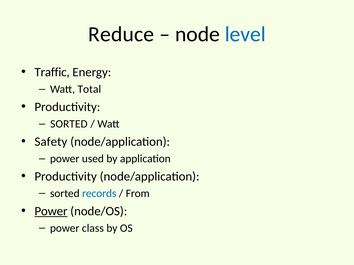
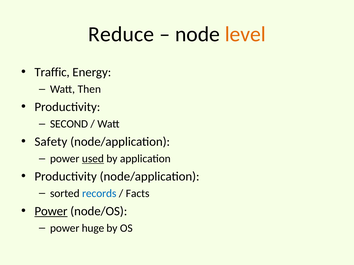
level colour: blue -> orange (245, 34)
Total: Total -> Then (89, 89)
SORTED: SORTED -> SECOND (69, 124)
used underline: none -> present (93, 159)
From: From -> Facts (138, 194)
class: class -> huge (93, 229)
